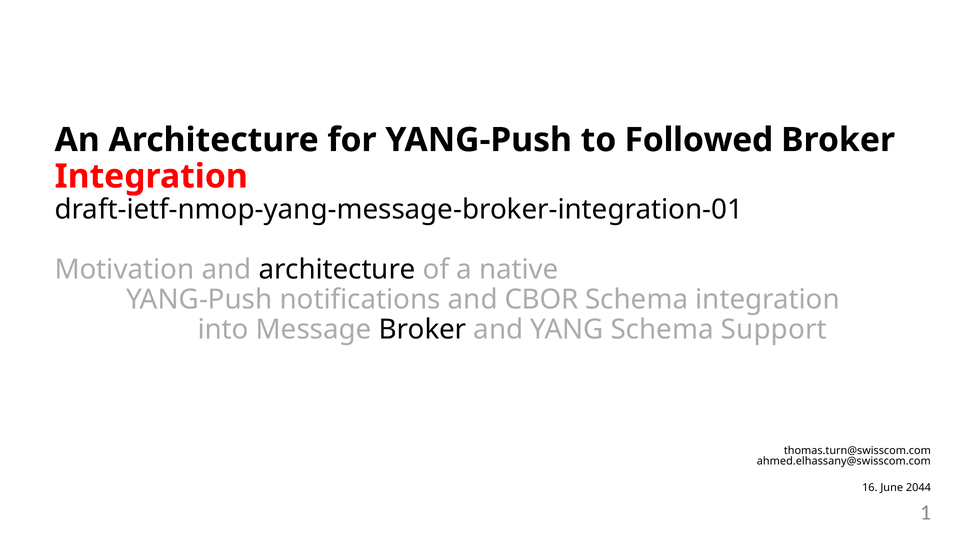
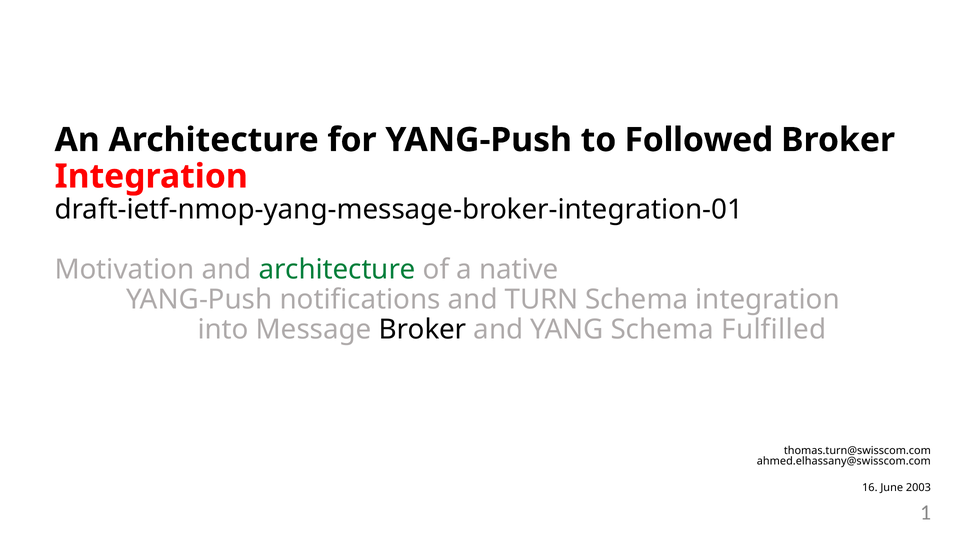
architecture colour: black -> green (337, 270)
CBOR: CBOR -> TURN (542, 300)
Support: Support -> Fulfilled (774, 329)
2044: 2044 -> 2003 (918, 488)
